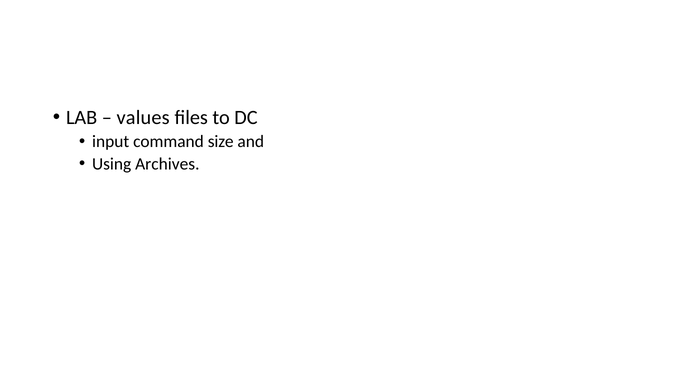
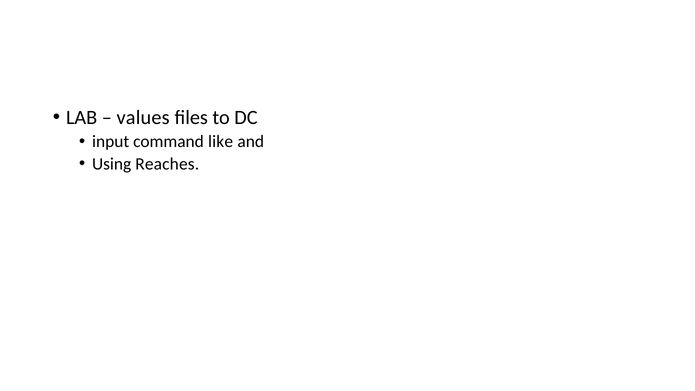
size: size -> like (221, 141)
Archives: Archives -> Reaches (167, 164)
